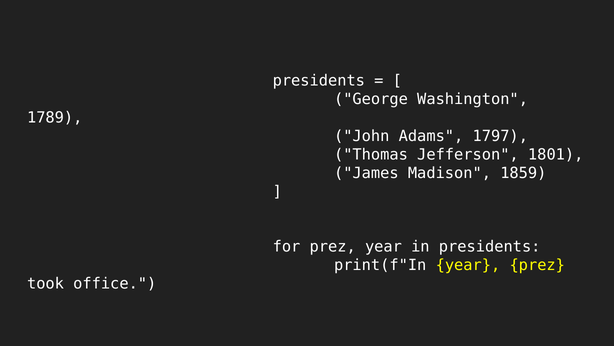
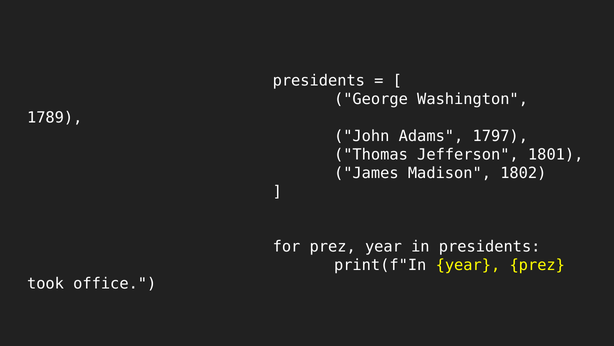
1859: 1859 -> 1802 (523, 173)
